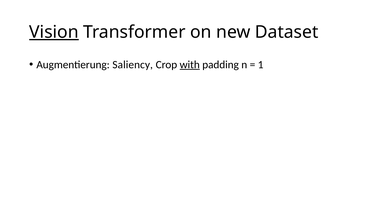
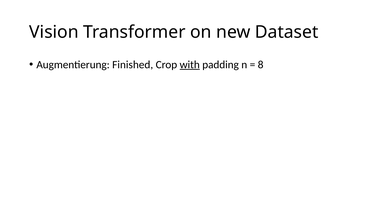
Vision underline: present -> none (54, 32)
Saliency: Saliency -> Finished (133, 65)
1: 1 -> 8 (261, 65)
